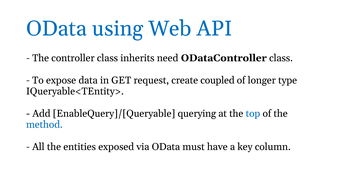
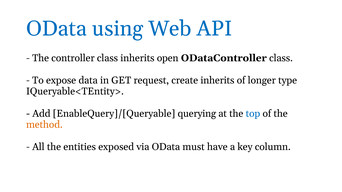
need: need -> open (168, 58)
create coupled: coupled -> inherits (217, 80)
method colour: blue -> orange (44, 125)
